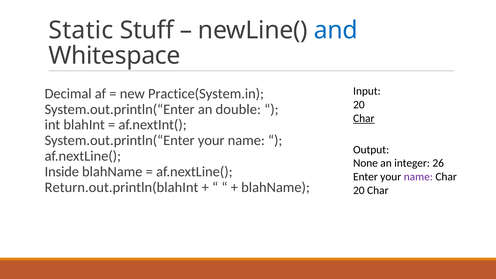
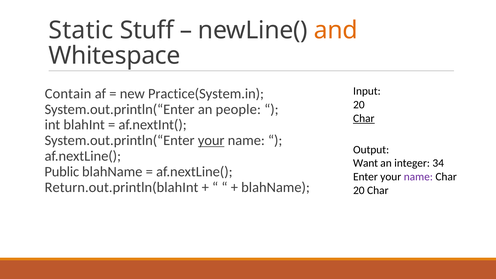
and colour: blue -> orange (336, 30)
Decimal: Decimal -> Contain (68, 94)
double: double -> people (238, 109)
your underline: none -> present (211, 140)
None: None -> Want (366, 163)
26: 26 -> 34 (438, 163)
Inside: Inside -> Public (62, 172)
